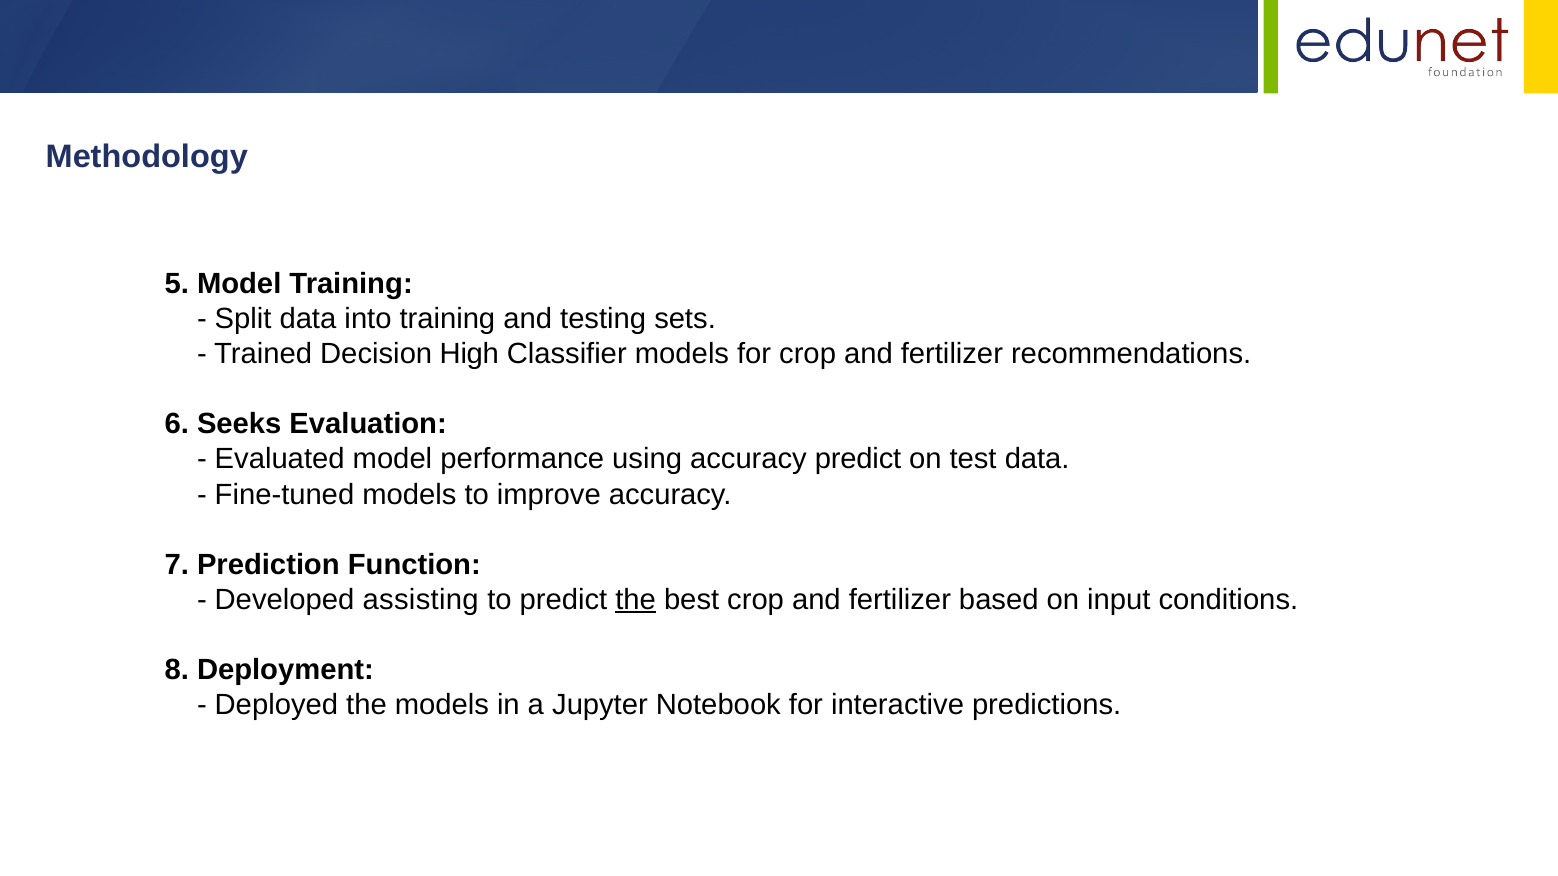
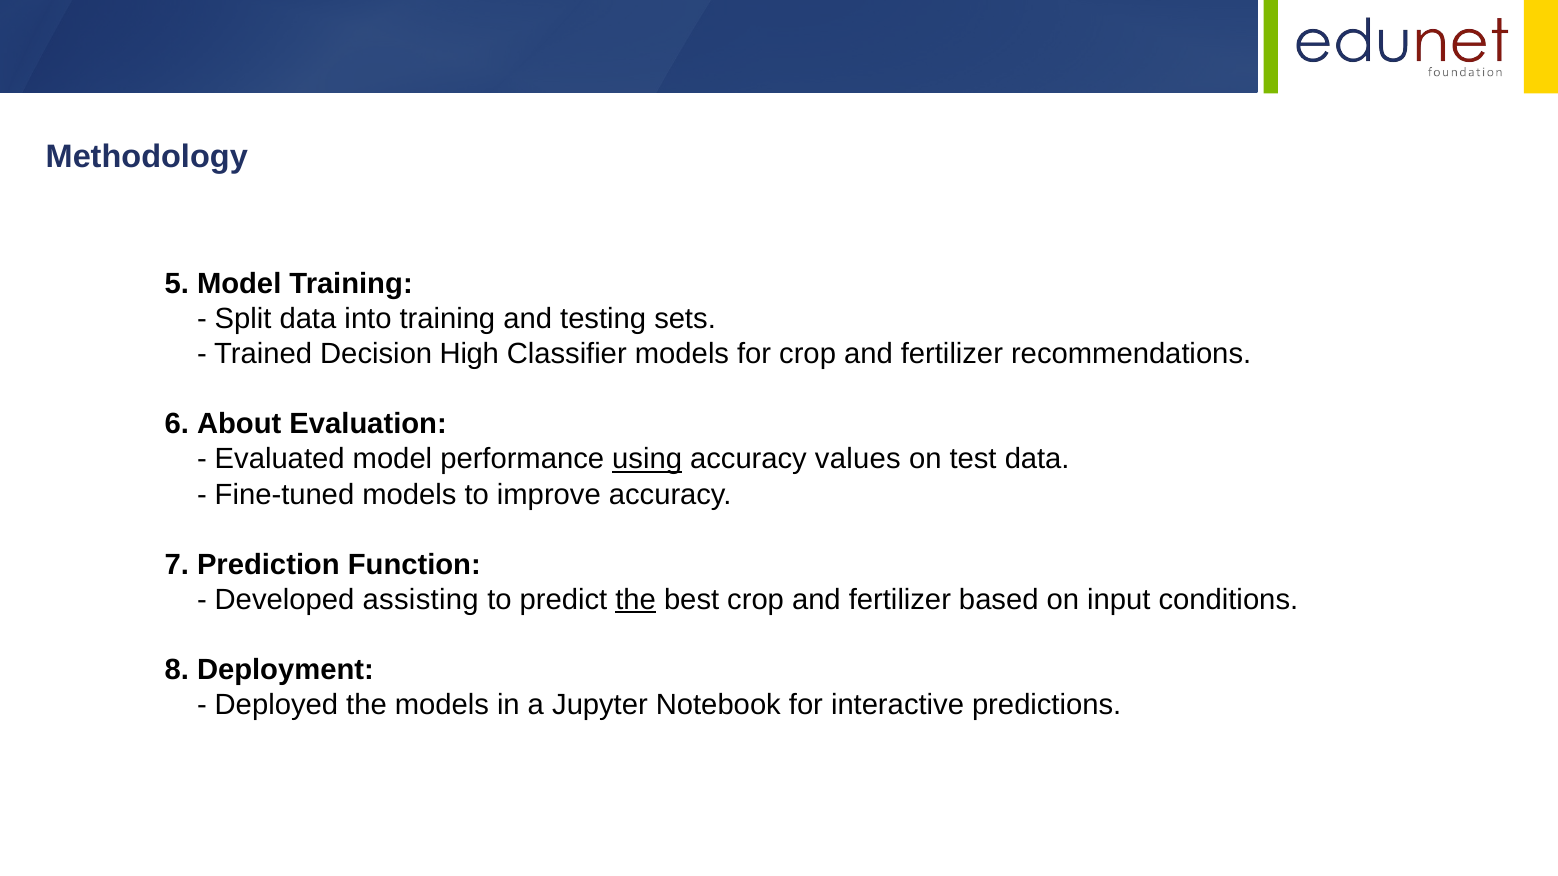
Seeks: Seeks -> About (239, 424)
using underline: none -> present (647, 460)
accuracy predict: predict -> values (858, 460)
